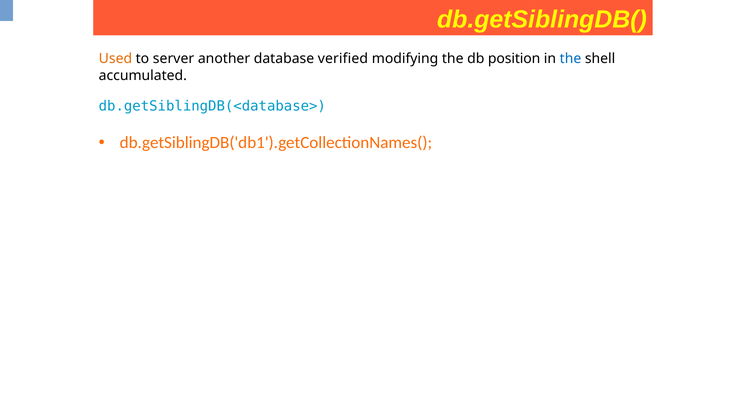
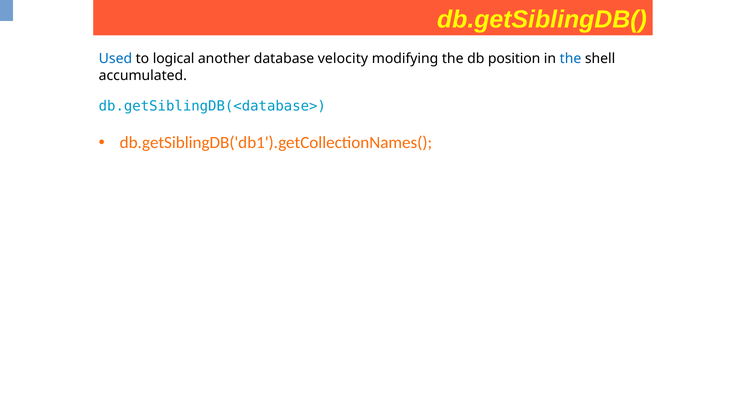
Used colour: orange -> blue (115, 59)
server: server -> logical (174, 59)
verified: verified -> velocity (343, 59)
